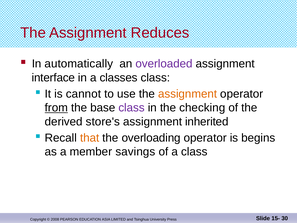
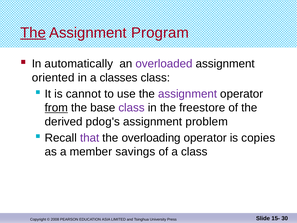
The underline: none -> present (33, 33)
Reduces: Reduces -> Program (160, 33)
interface: interface -> oriented (53, 78)
assignment colour: orange -> purple (188, 94)
checking: checking -> freestore (202, 108)
store's: store's -> pdog's (103, 121)
inherited: inherited -> problem (207, 121)
that colour: orange -> purple (90, 138)
begins: begins -> copies (258, 138)
